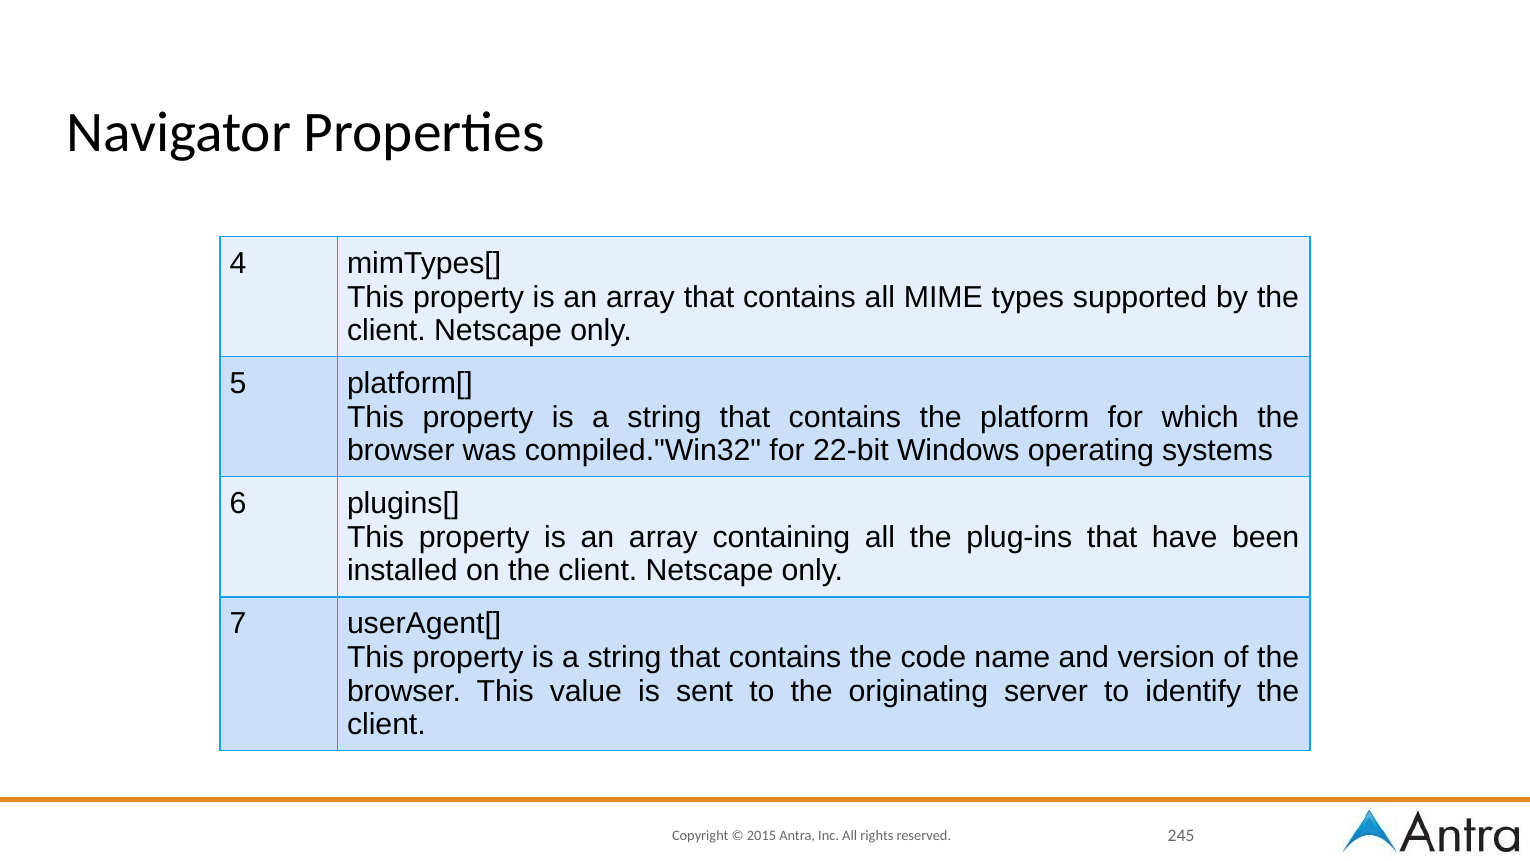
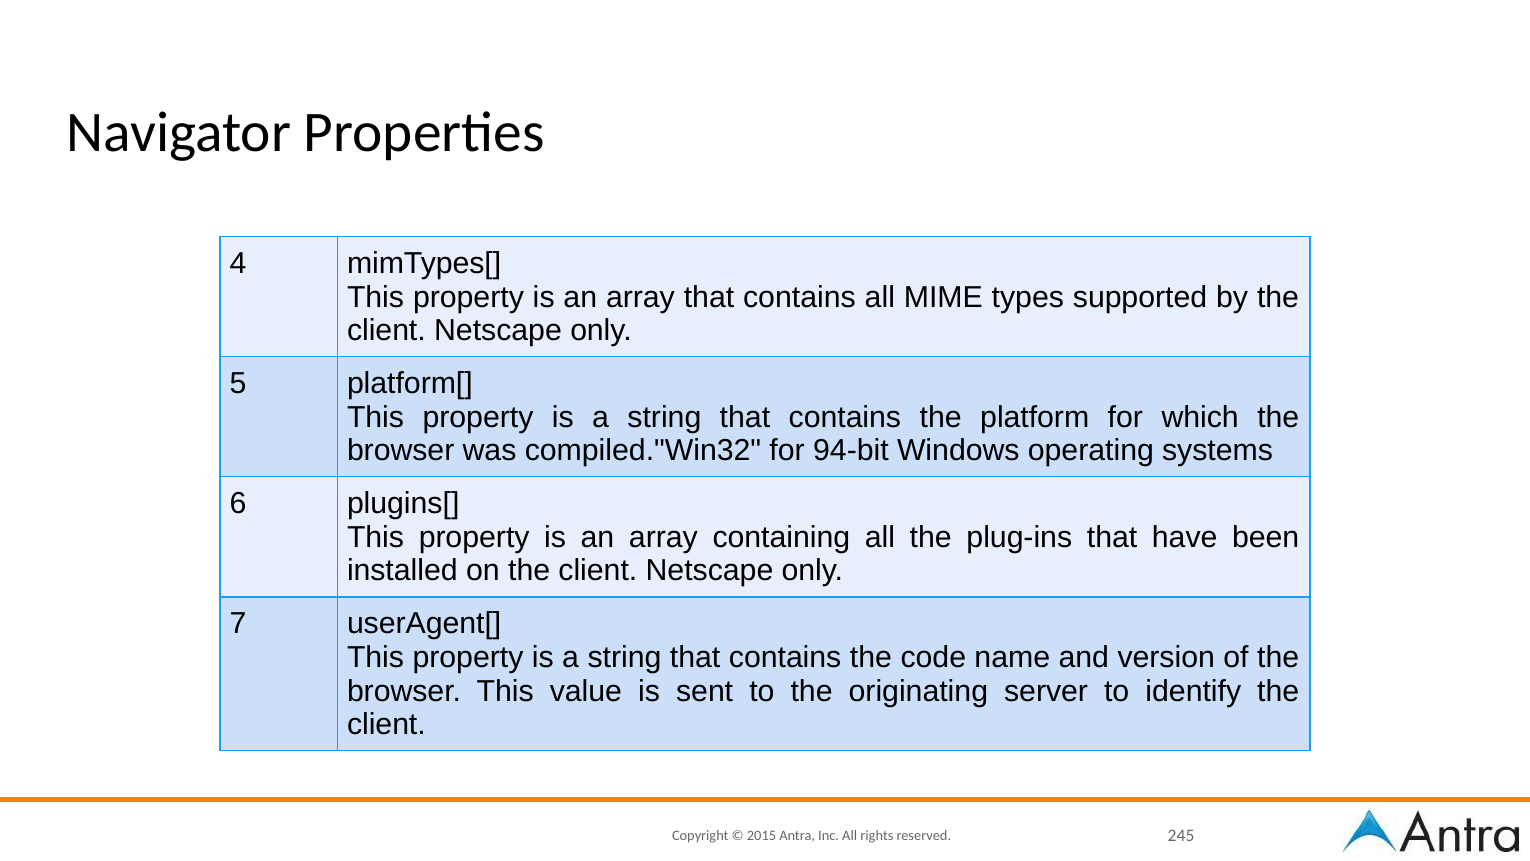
22-bit: 22-bit -> 94-bit (851, 451)
